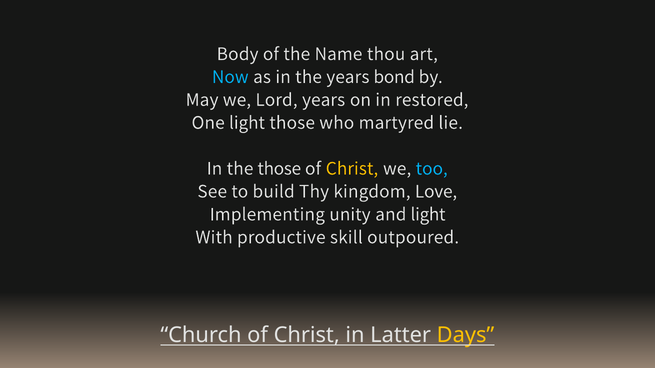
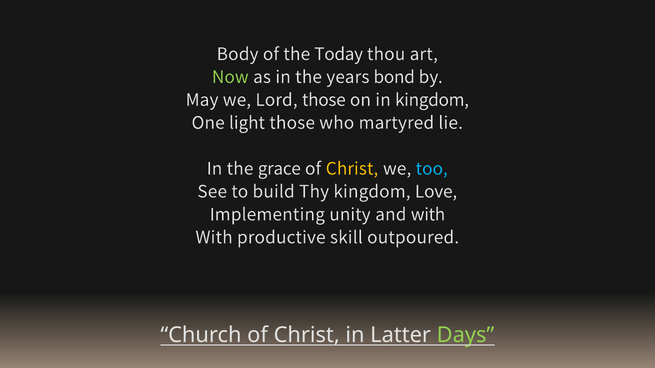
Name: Name -> Today (339, 54)
Now colour: light blue -> light green (230, 77)
Lord years: years -> those (324, 100)
in restored: restored -> kingdom (432, 100)
the those: those -> grace (279, 168)
and light: light -> with (428, 214)
Days colour: yellow -> light green (466, 336)
